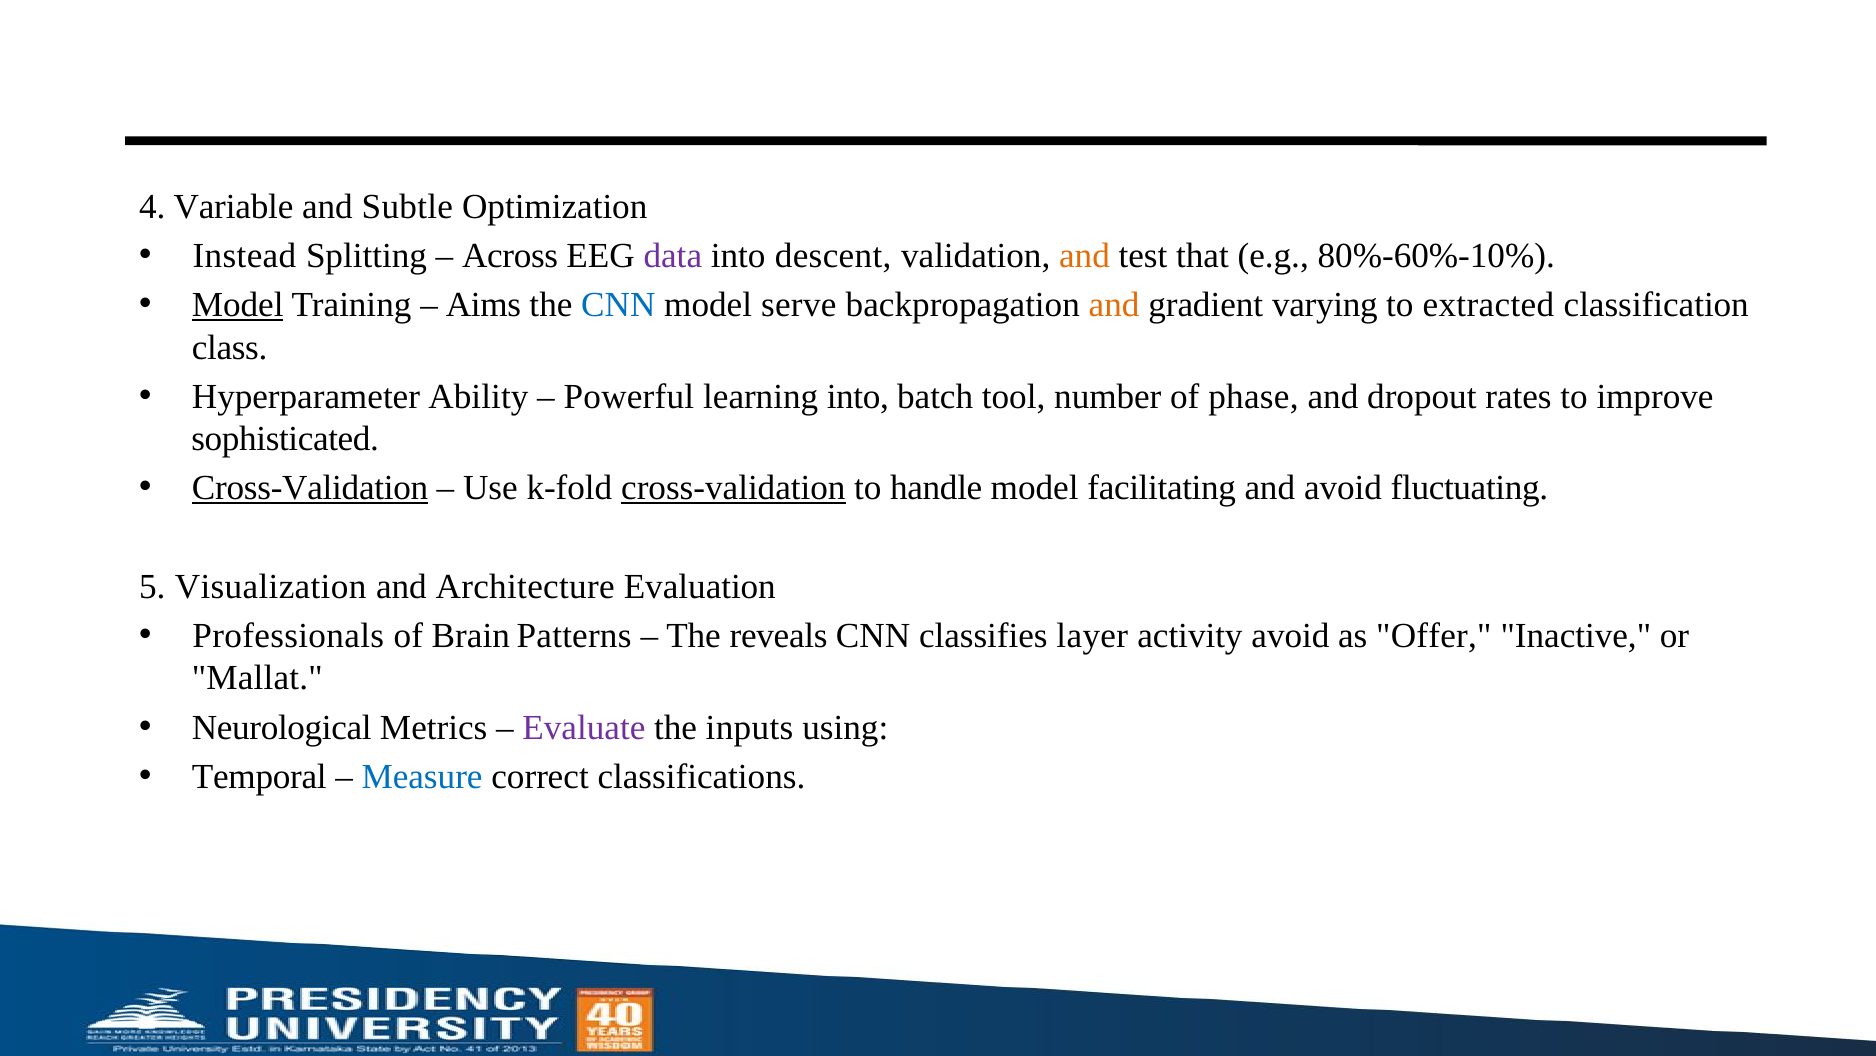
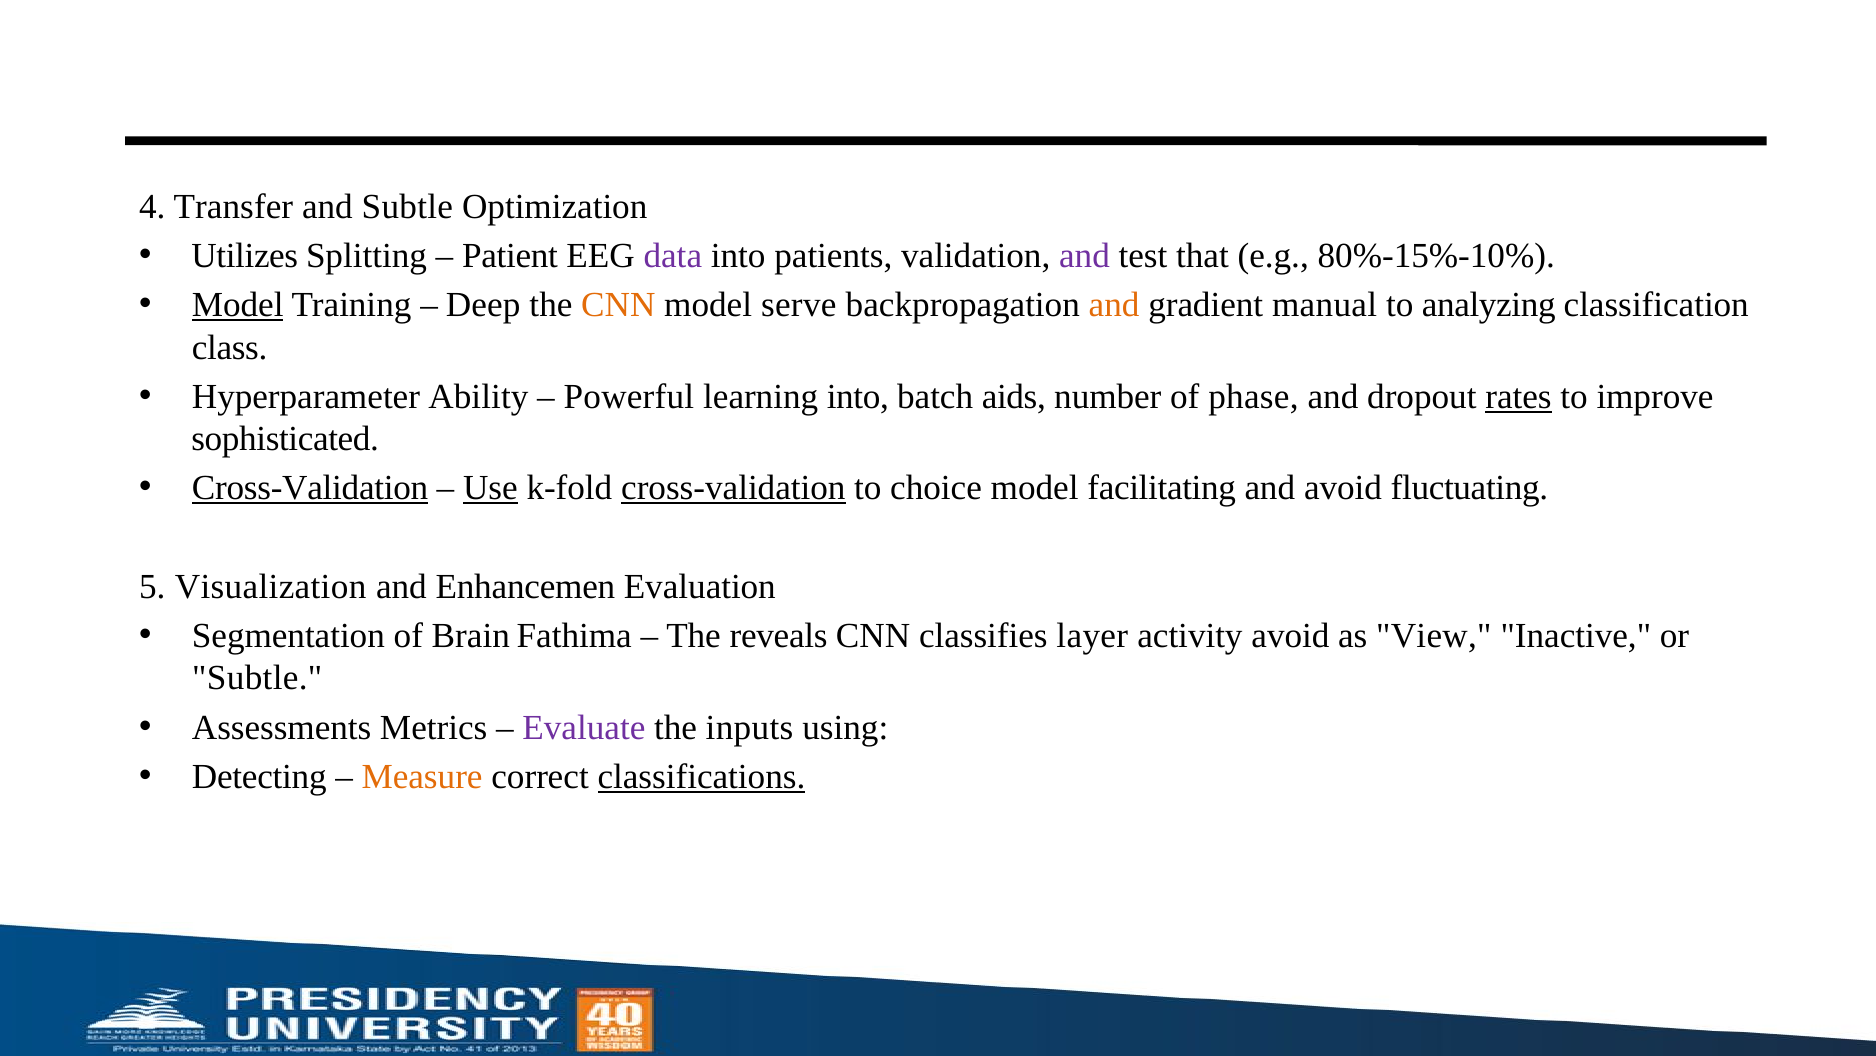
Variable: Variable -> Transfer (233, 206)
Instead: Instead -> Utilizes (245, 256)
Across: Across -> Patient (510, 256)
descent: descent -> patients (833, 256)
and colour: orange -> purple (1084, 256)
80%-60%-10%: 80%-60%-10% -> 80%-15%-10% (1436, 256)
Aims: Aims -> Deep (483, 305)
CNN colour: blue -> orange (618, 305)
varying: varying -> manual (1325, 305)
extracted: extracted -> analyzing (1489, 305)
tool: tool -> aids (1014, 396)
rates underline: none -> present (1518, 396)
Use underline: none -> present (490, 488)
handle: handle -> choice (936, 488)
Architecture: Architecture -> Enhancemen (525, 586)
Professionals: Professionals -> Segmentation (288, 636)
Patterns: Patterns -> Fathima (574, 636)
Offer: Offer -> View (1434, 636)
Mallat: Mallat -> Subtle (257, 678)
Neurological: Neurological -> Assessments (282, 727)
Temporal: Temporal -> Detecting (259, 776)
Measure colour: blue -> orange (422, 776)
classifications underline: none -> present (701, 776)
